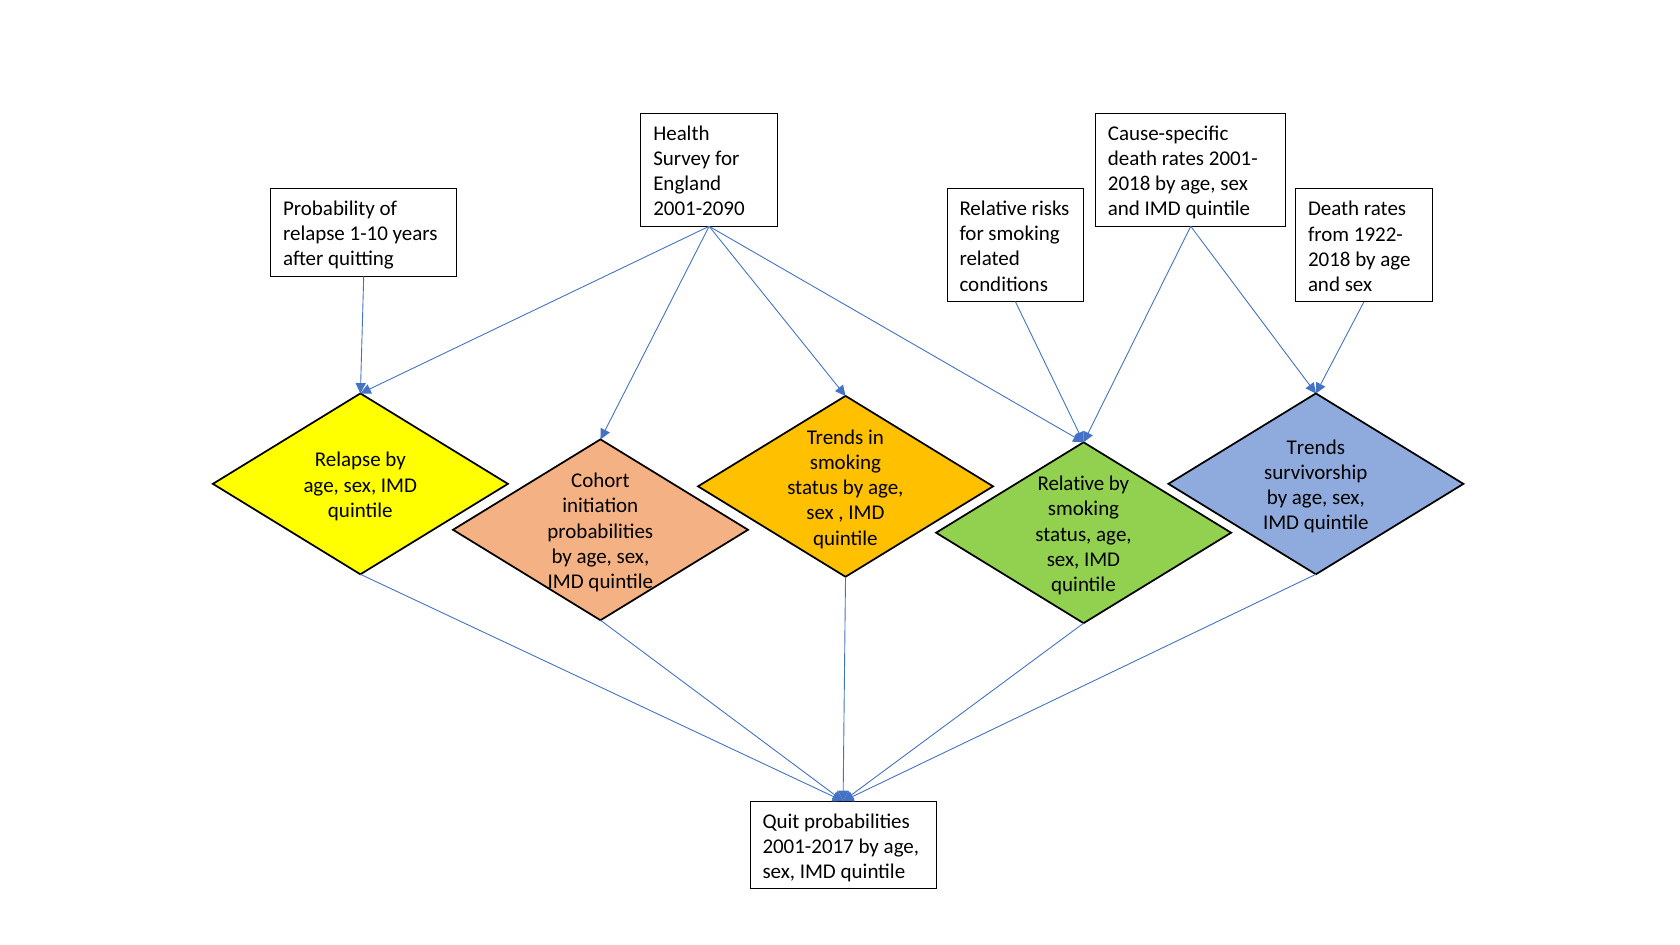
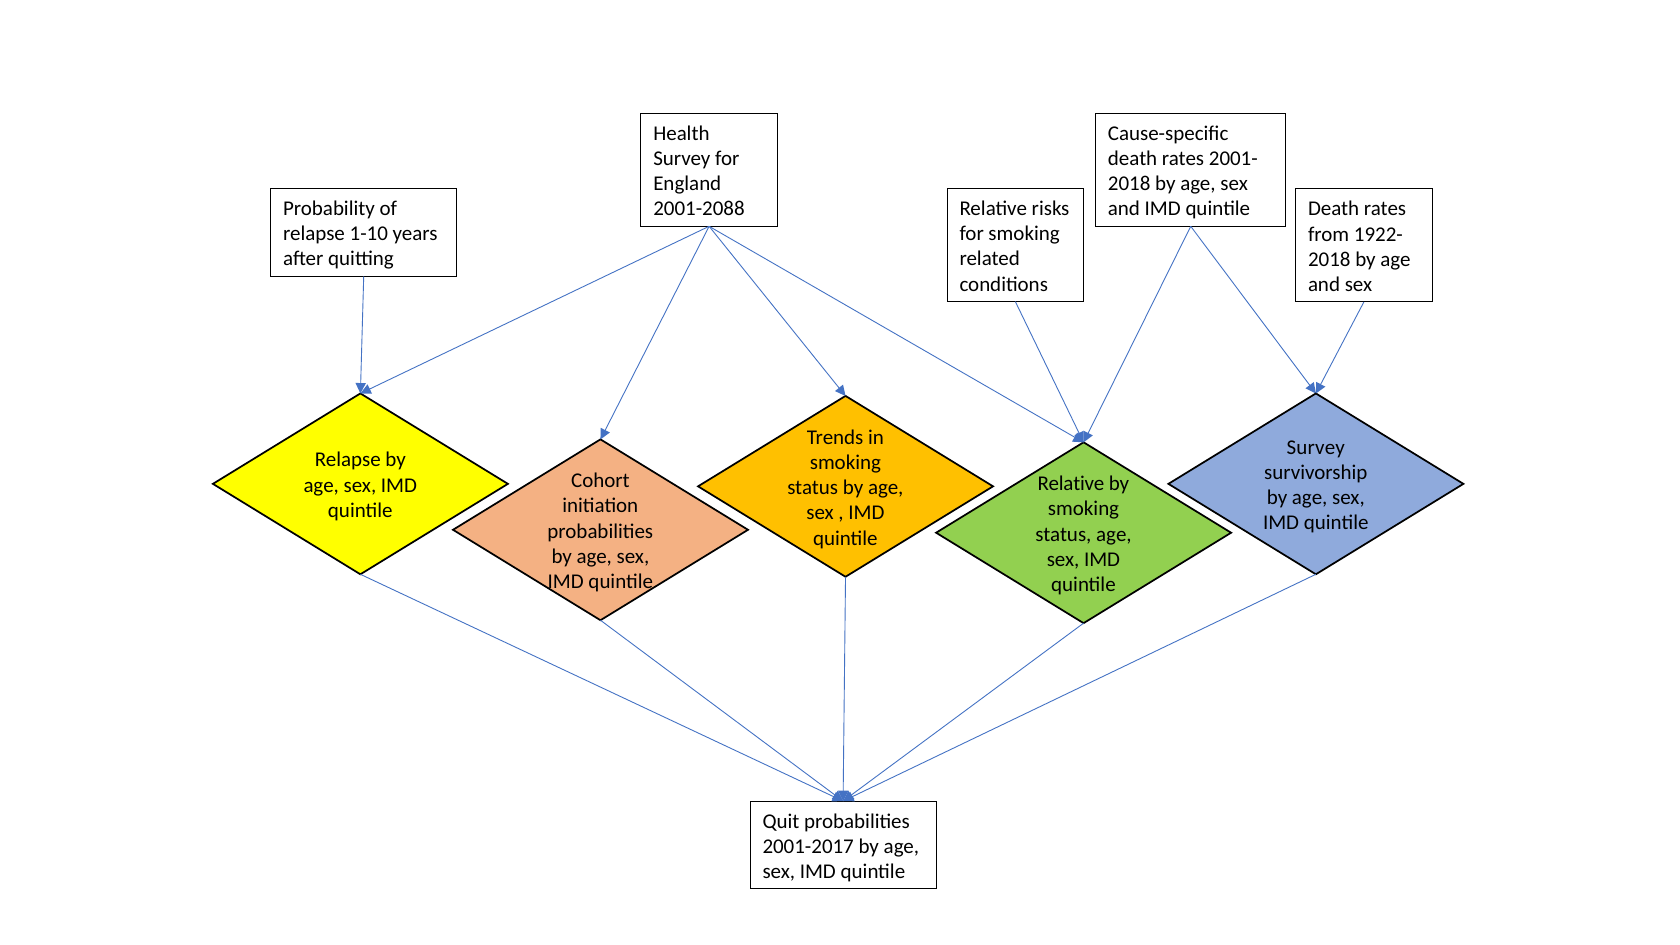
2001-2090: 2001-2090 -> 2001-2088 (699, 209)
Trends: Trends -> Survey (1316, 447)
